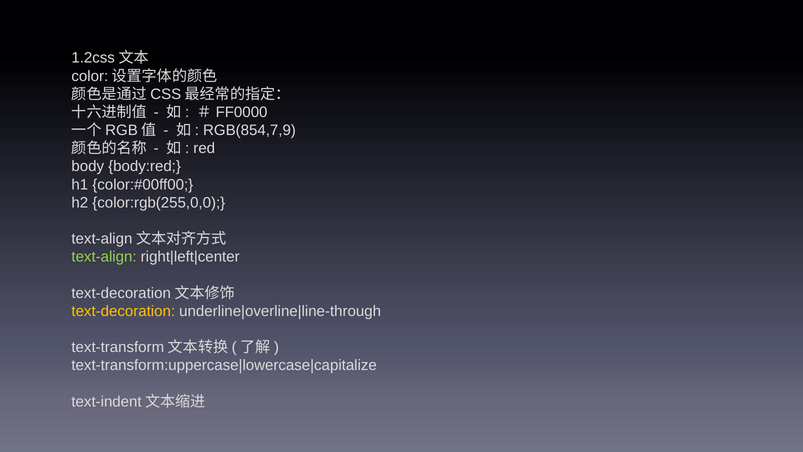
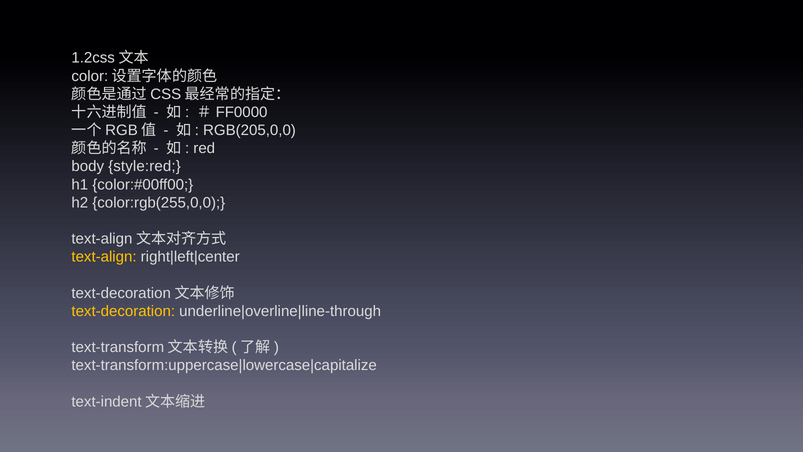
RGB(854,7,9: RGB(854,7,9 -> RGB(205,0,0 (249, 130)
body:red: body:red -> style:red (144, 166)
text-align colour: light green -> yellow (104, 257)
